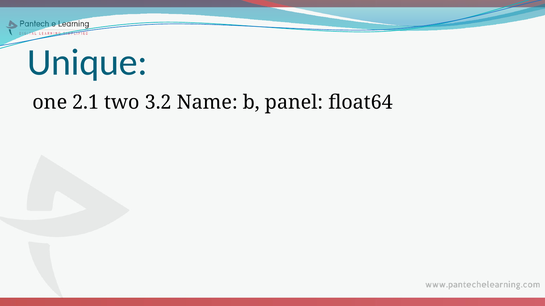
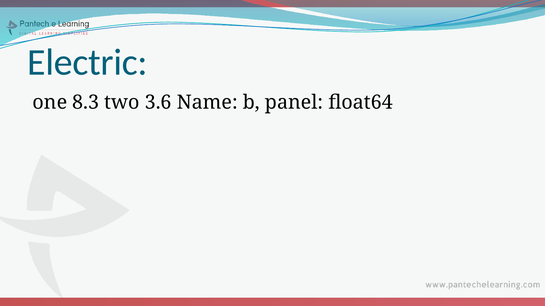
Unique: Unique -> Electric (87, 62)
2.1: 2.1 -> 8.3 (86, 102)
3.2: 3.2 -> 3.6 (158, 102)
